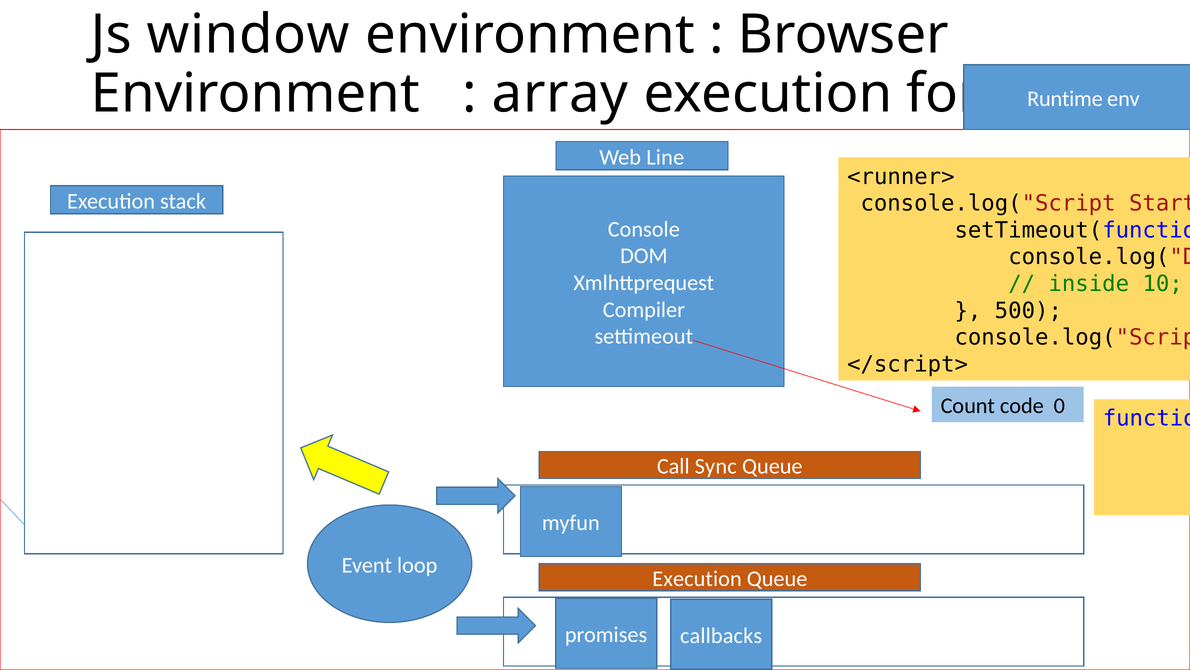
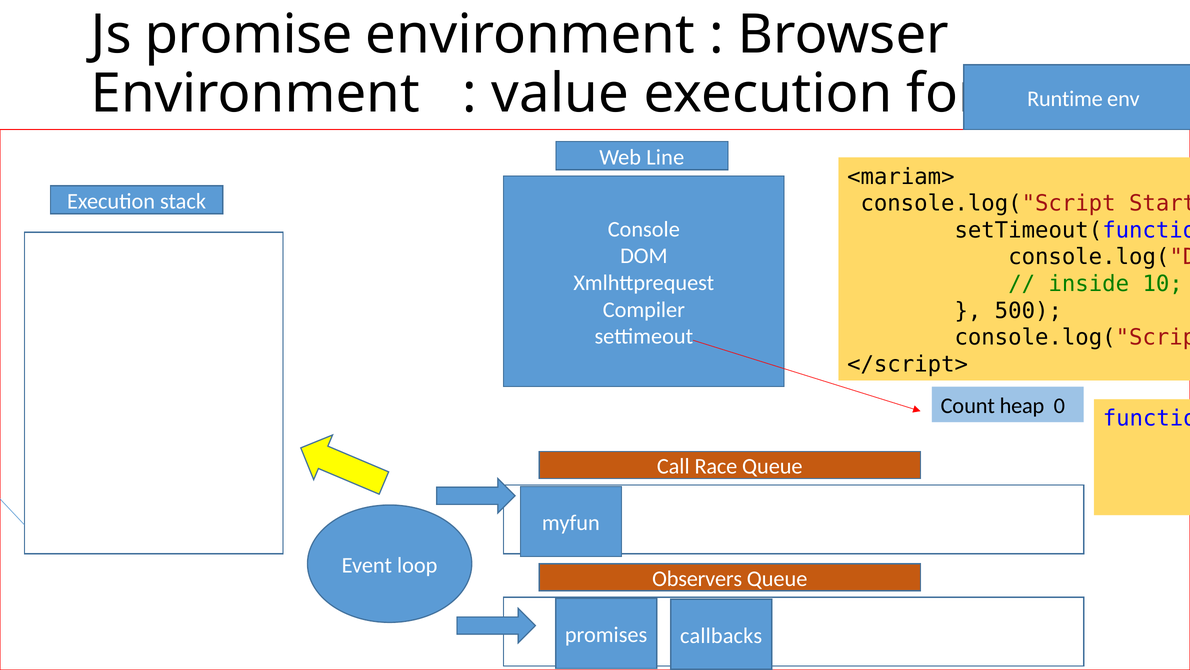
window: window -> promise (249, 35)
array: array -> value (560, 94)
<runner>: <runner> -> <mariam> (901, 177)
code: code -> heap (1022, 406)
Sync: Sync -> Race (716, 466)
Execution: Execution -> Observers (697, 578)
